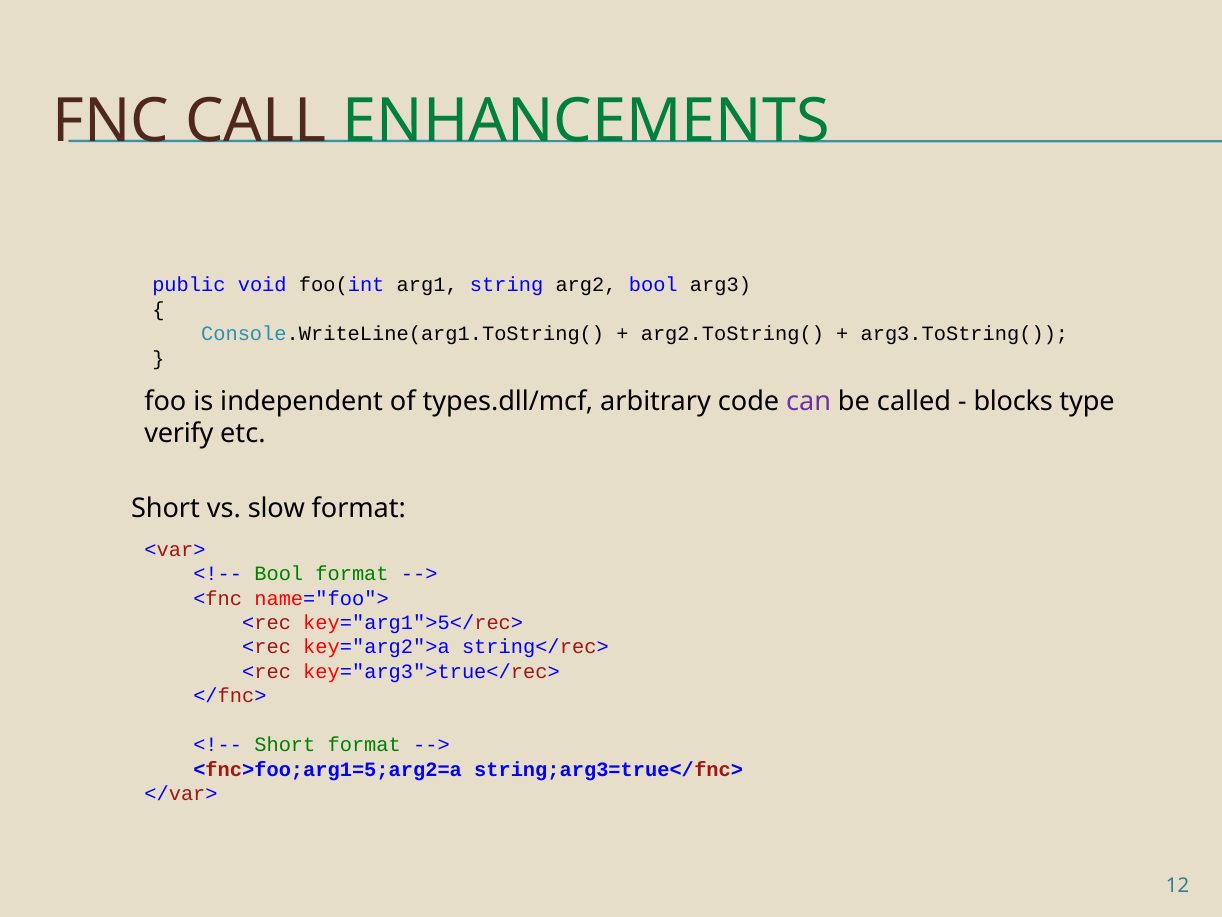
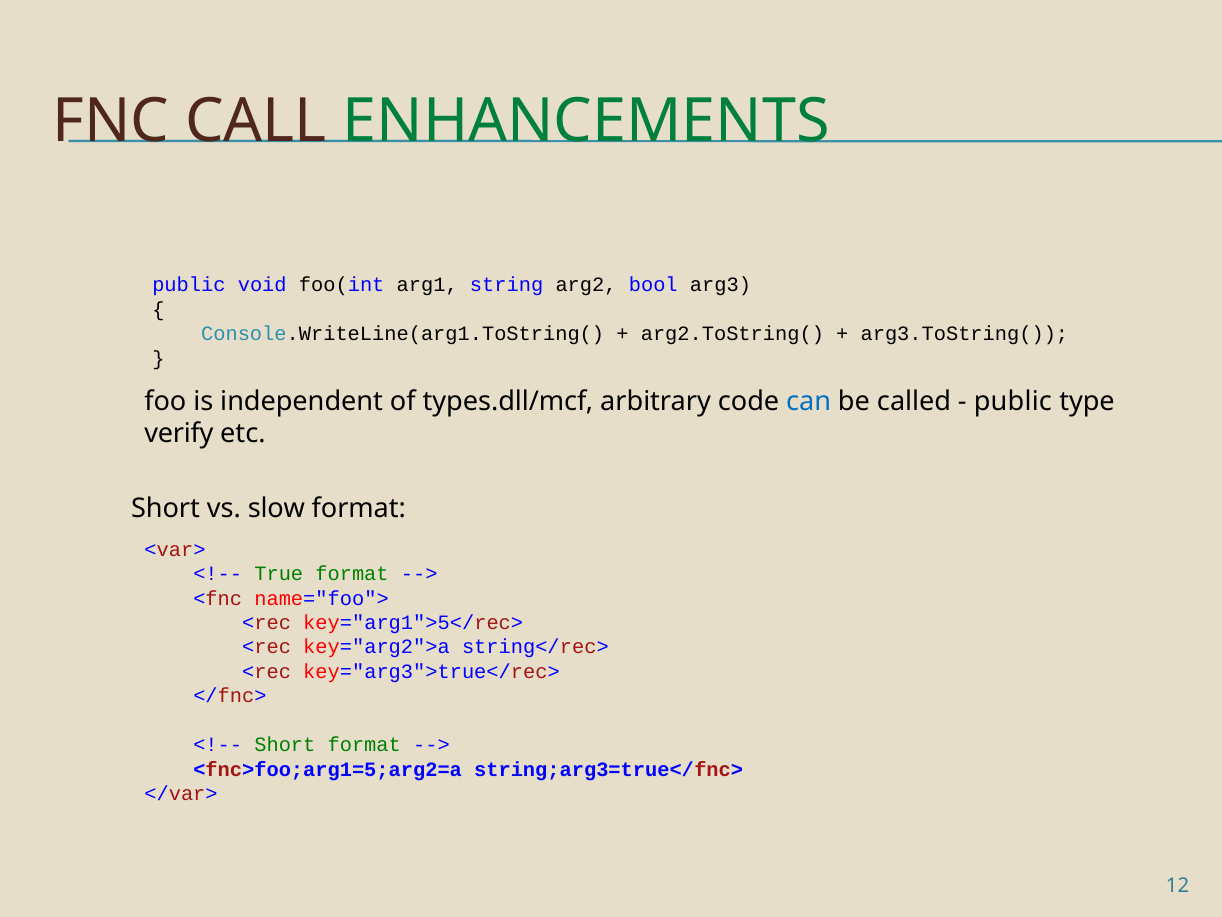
can colour: purple -> blue (809, 401)
blocks: blocks -> public (1013, 401)
Bool: Bool -> True (279, 574)
